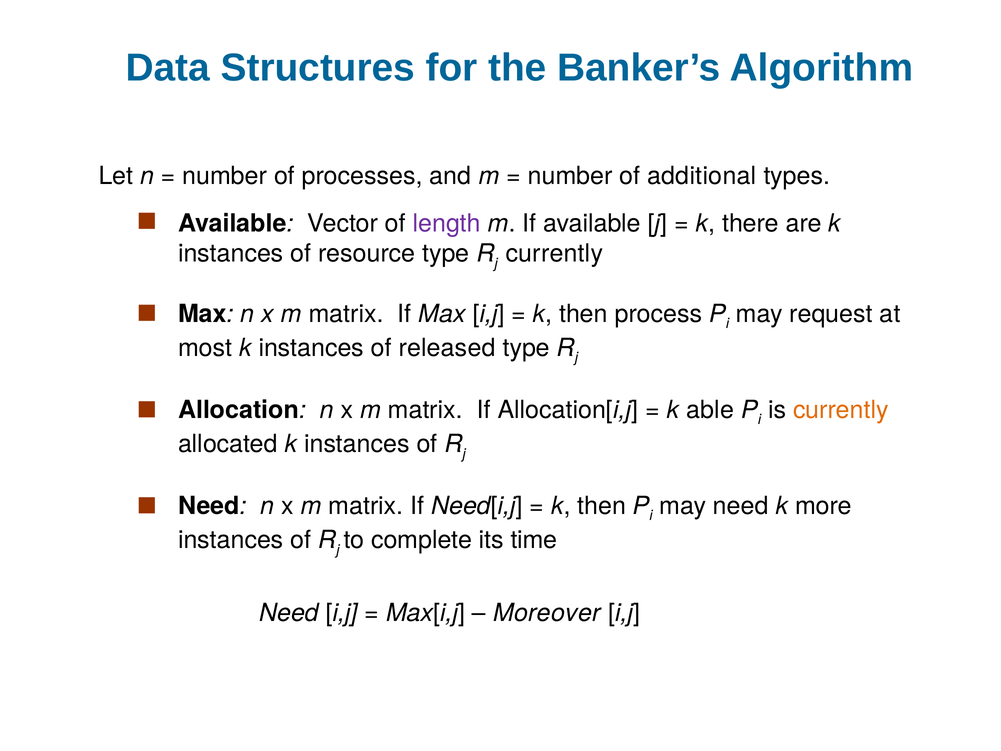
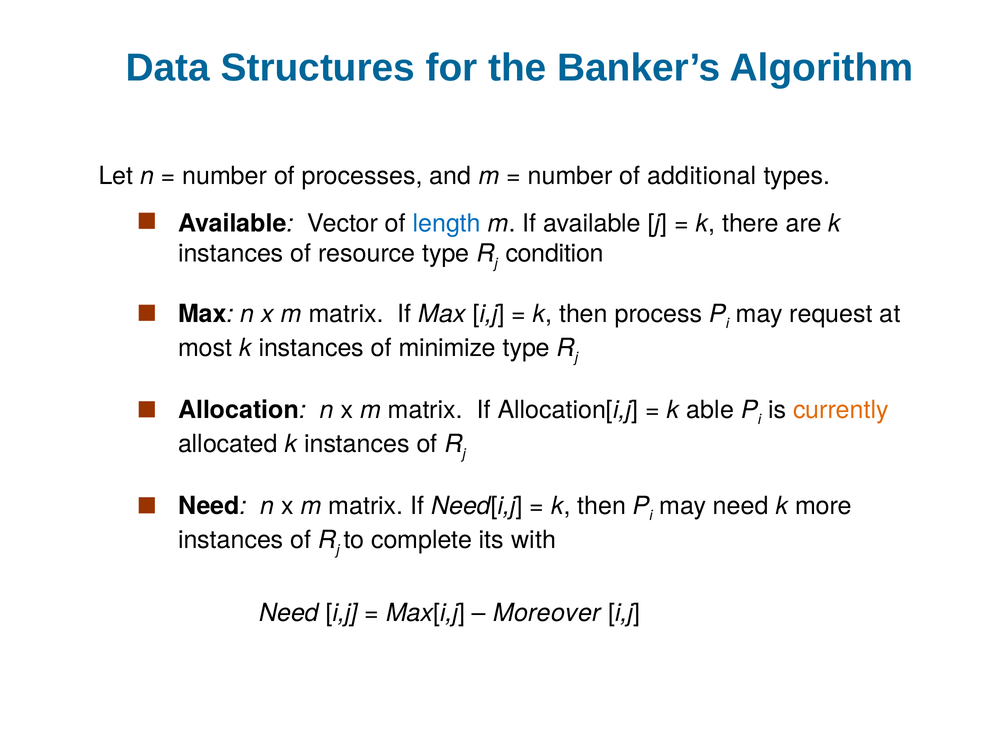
length colour: purple -> blue (447, 224)
j currently: currently -> condition (555, 254)
released: released -> minimize (447, 348)
time: time -> with (534, 540)
